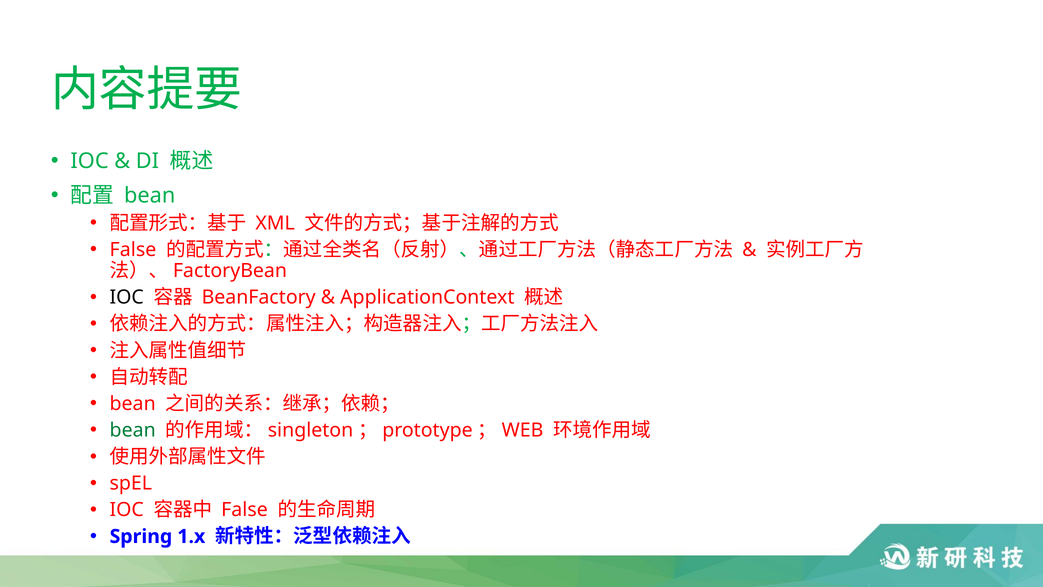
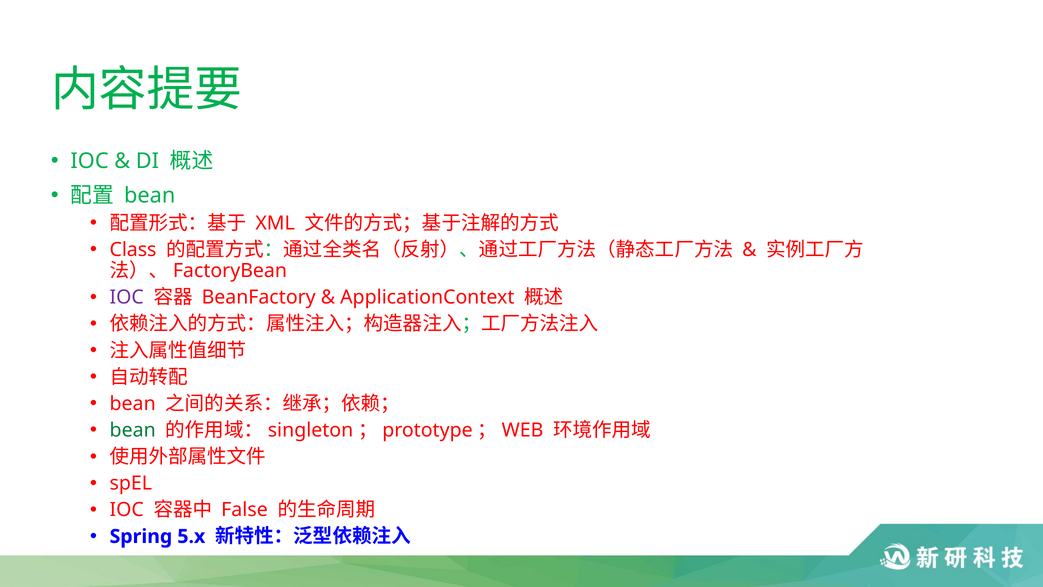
False: False -> Class (133, 250)
IOC colour: black -> purple (127, 297)
1.x: 1.x -> 5.x (191, 536)
